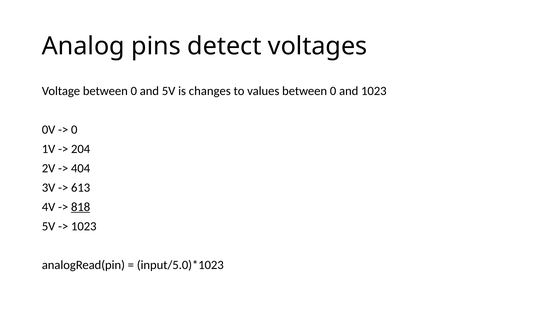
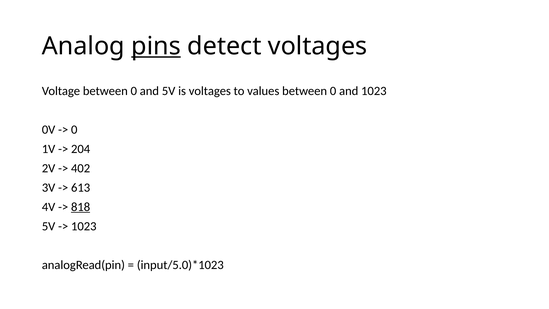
pins underline: none -> present (156, 46)
is changes: changes -> voltages (210, 91)
404: 404 -> 402 (81, 168)
